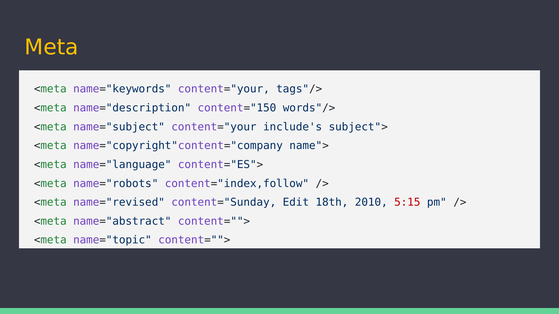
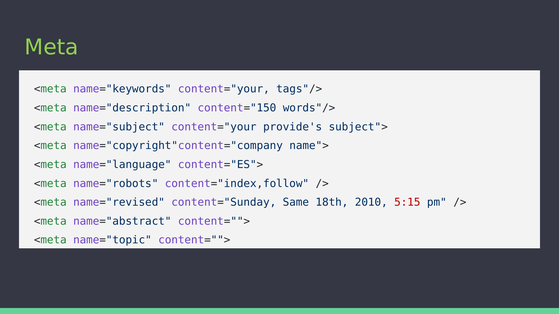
Meta colour: yellow -> light green (52, 47)
include's: include's -> provide's (293, 127)
Edit: Edit -> Same (296, 203)
